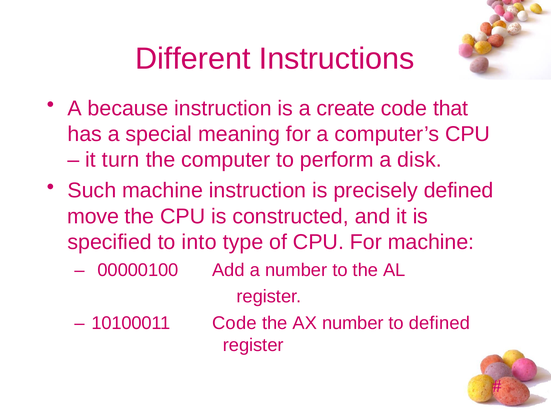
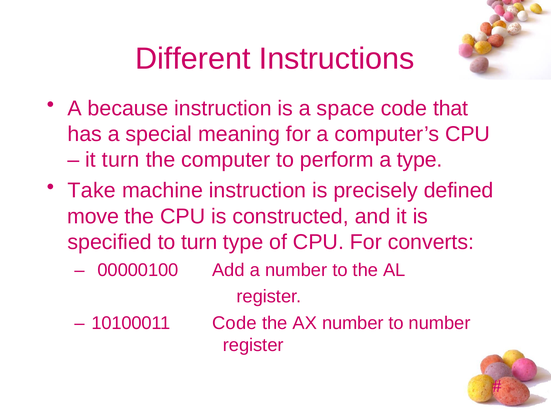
create: create -> space (346, 108)
a disk: disk -> type (420, 160)
Such: Such -> Take (92, 191)
to into: into -> turn (199, 242)
For machine: machine -> converts (431, 242)
to defined: defined -> number (440, 323)
